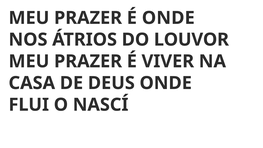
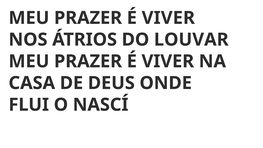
ONDE: ONDE -> VIVER (168, 18)
LOUVOR: LOUVOR -> LOUVAR (191, 40)
